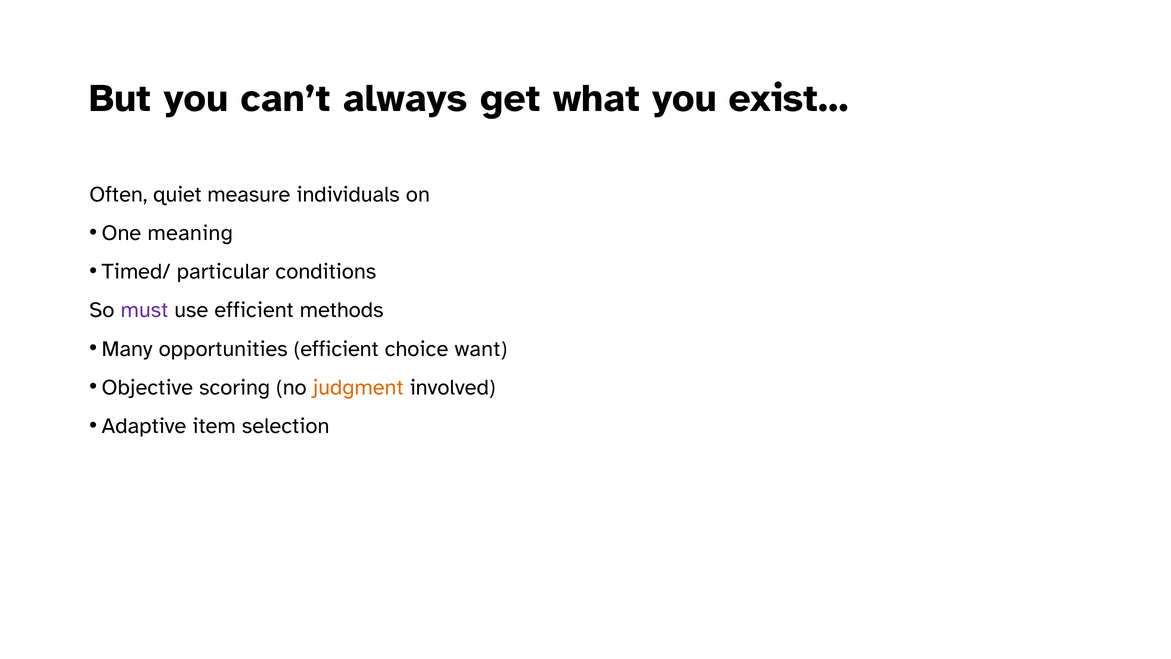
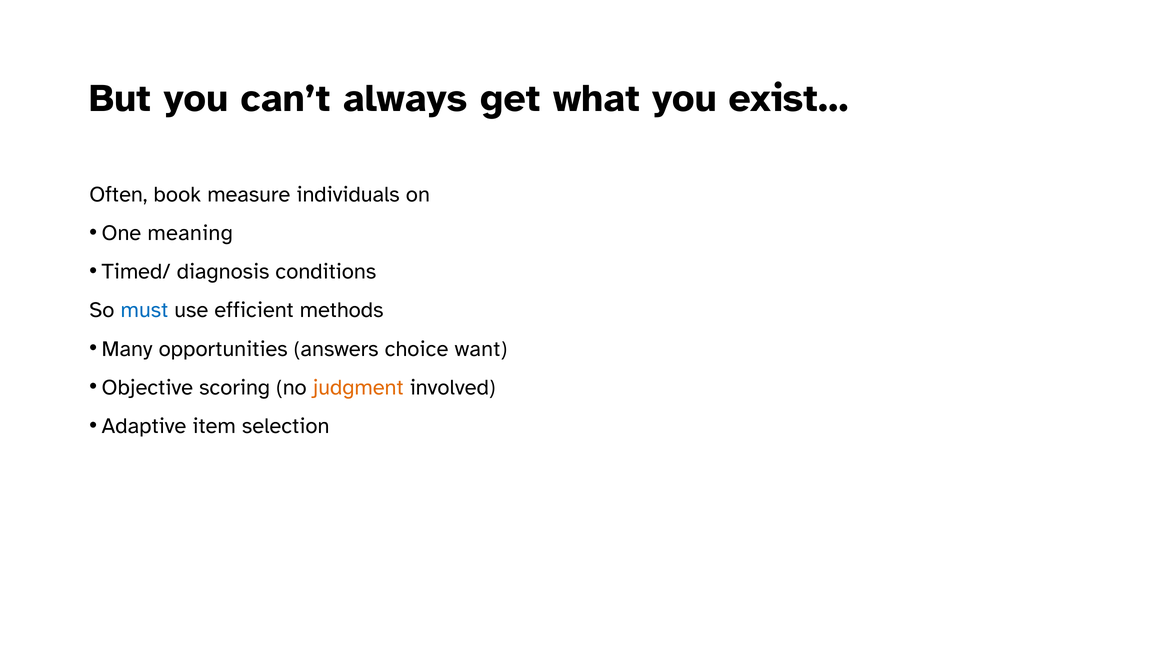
quiet: quiet -> book (177, 194)
particular: particular -> diagnosis (223, 272)
must colour: purple -> blue (144, 310)
opportunities efficient: efficient -> answers (336, 349)
